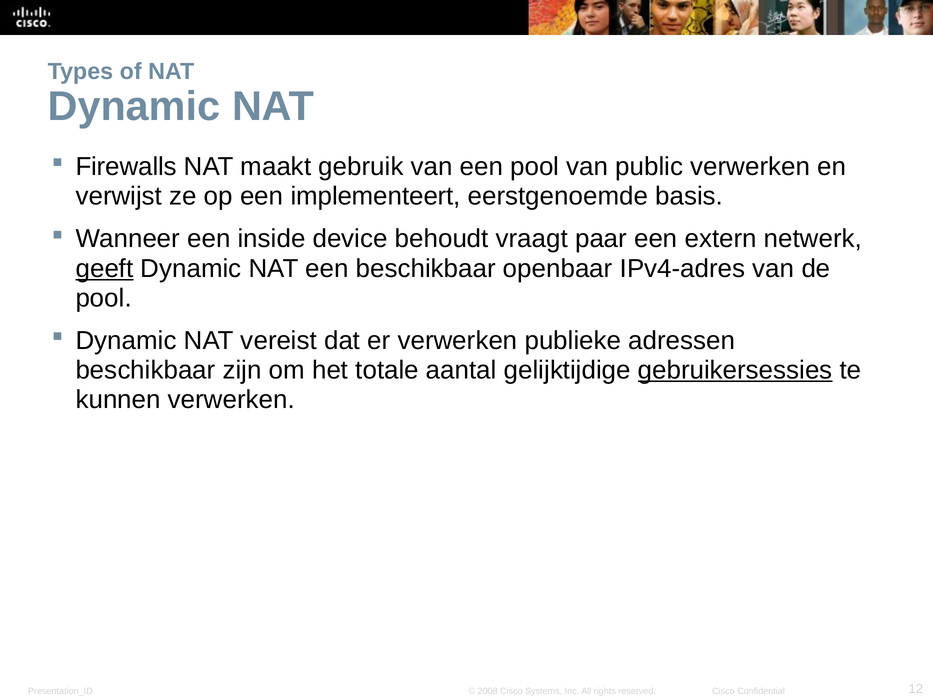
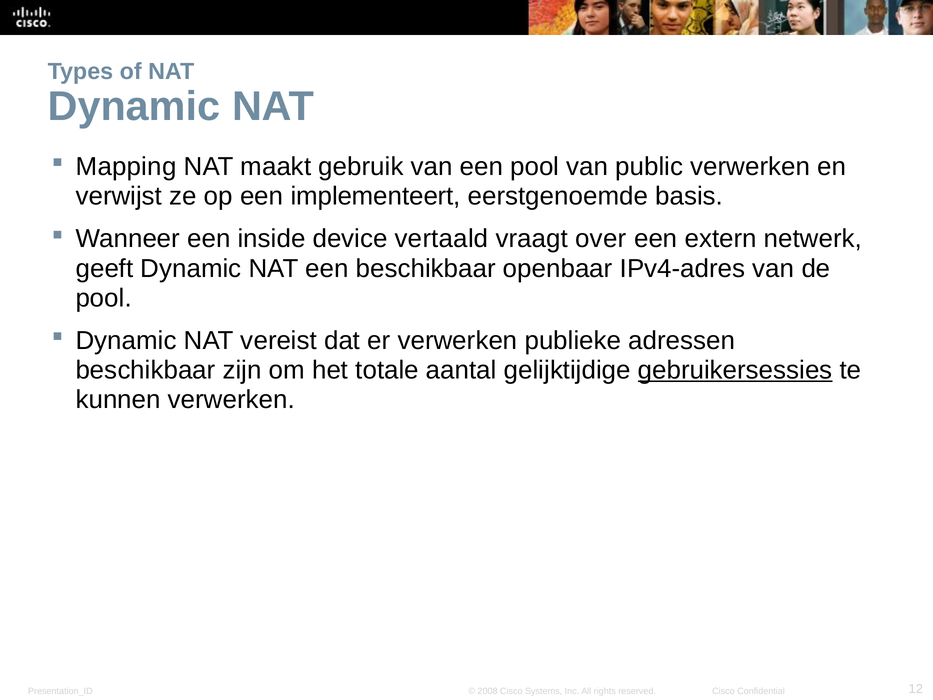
Firewalls: Firewalls -> Mapping (126, 167)
behoudt: behoudt -> vertaald (442, 239)
paar: paar -> over (601, 239)
geeft underline: present -> none (105, 268)
